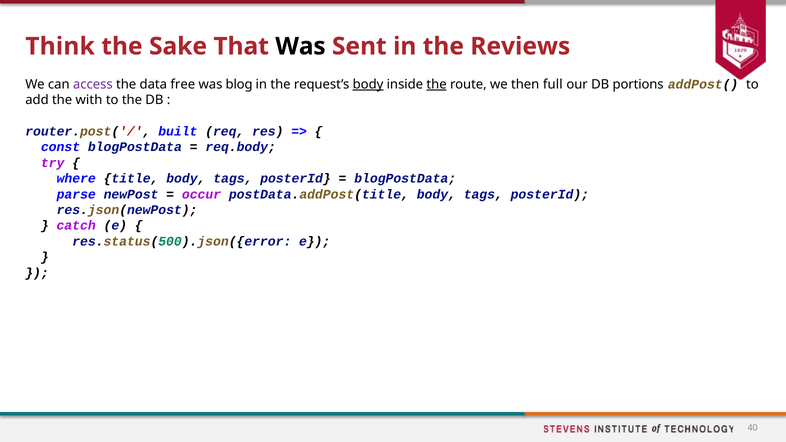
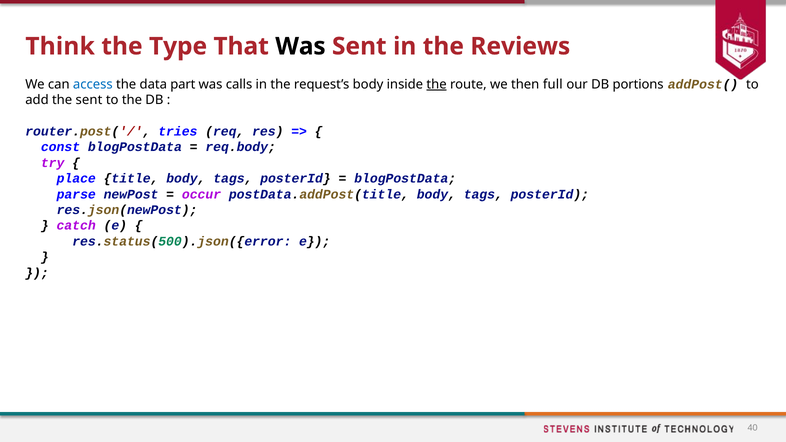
Sake: Sake -> Type (178, 46)
access colour: purple -> blue (93, 84)
free: free -> part (183, 84)
blog: blog -> calls (239, 84)
body underline: present -> none (368, 84)
the with: with -> sent (89, 100)
built: built -> tries (178, 131)
where: where -> place (76, 179)
